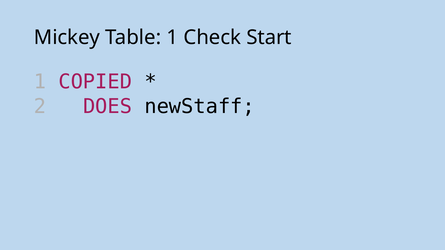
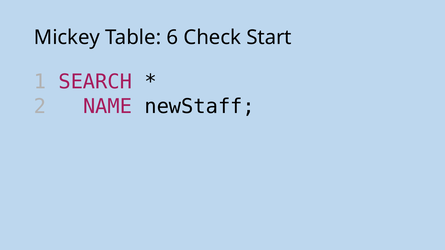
Table 1: 1 -> 6 (172, 37)
COPIED: COPIED -> SEARCH (95, 82)
DOES: DOES -> NAME (108, 106)
